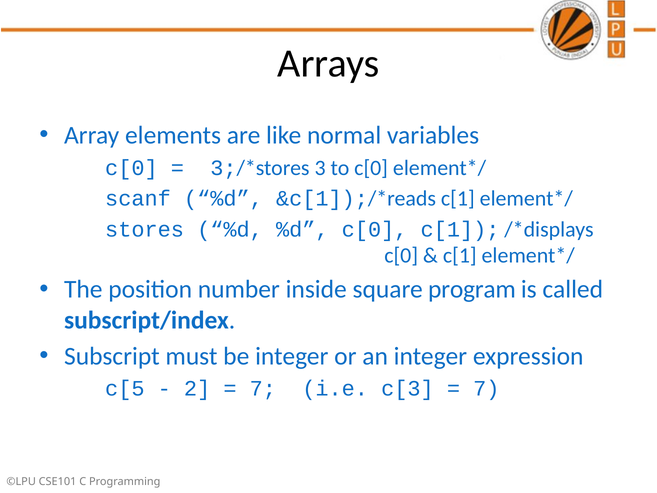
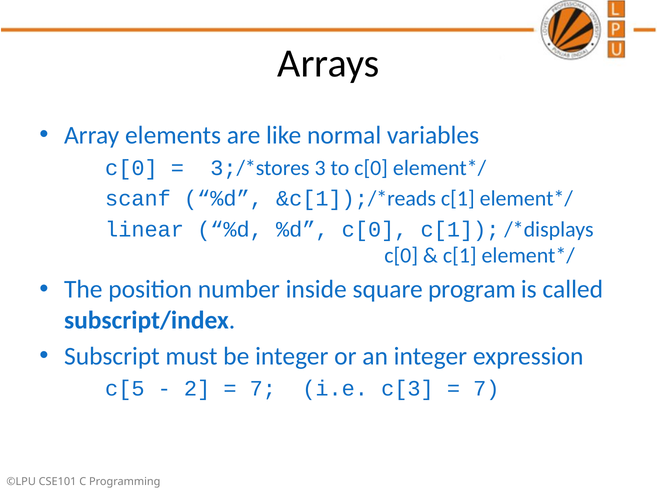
stores: stores -> linear (145, 229)
